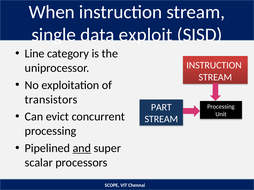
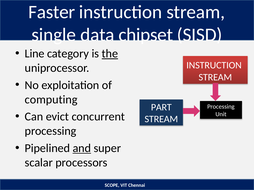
When: When -> Faster (52, 12)
exploit: exploit -> chipset (146, 35)
the underline: none -> present (110, 54)
transistors: transistors -> computing (51, 100)
